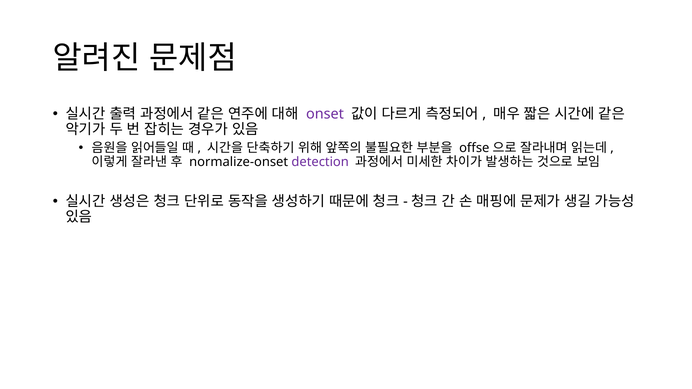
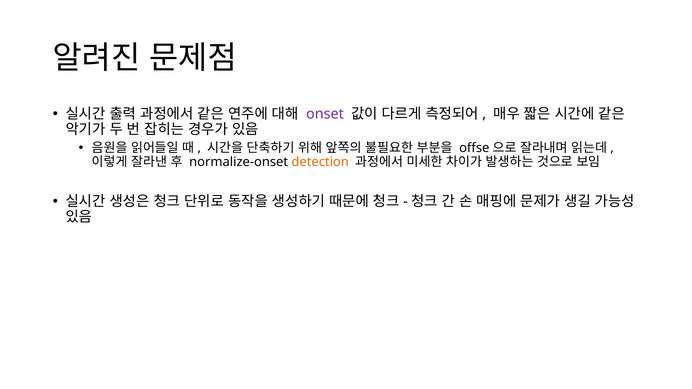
detection colour: purple -> orange (320, 162)
